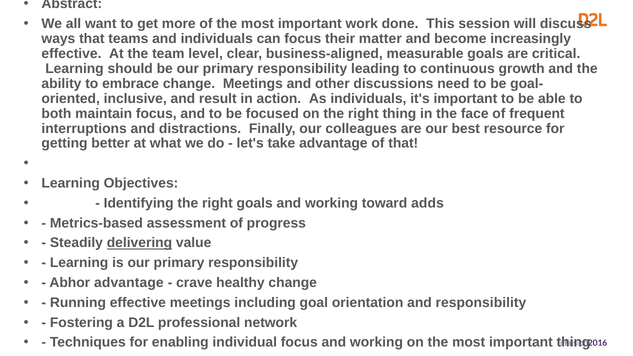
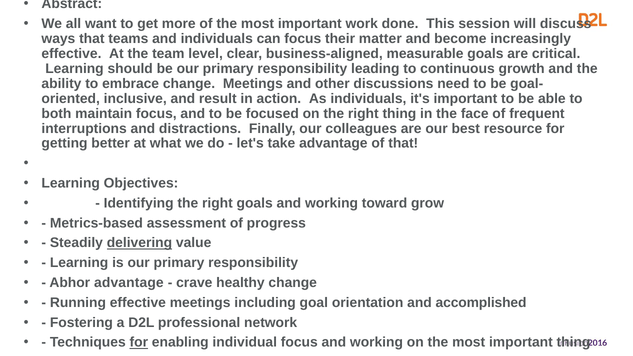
adds: adds -> grow (428, 203)
and responsibility: responsibility -> accomplished (481, 303)
for underline: none -> present (139, 342)
